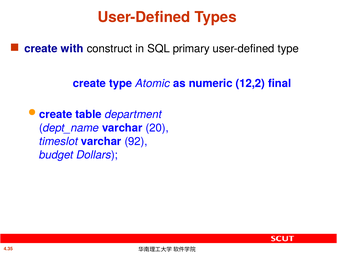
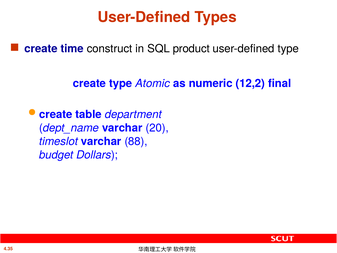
with: with -> time (72, 49)
primary: primary -> product (191, 49)
92: 92 -> 88 (136, 141)
